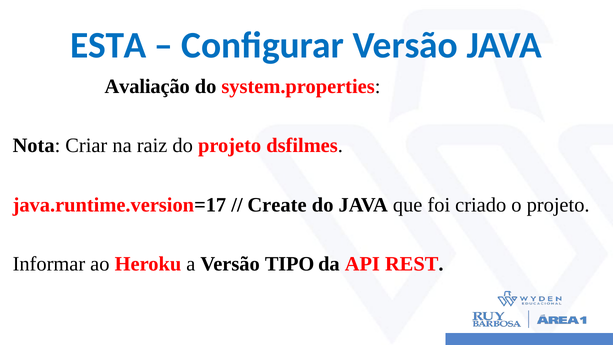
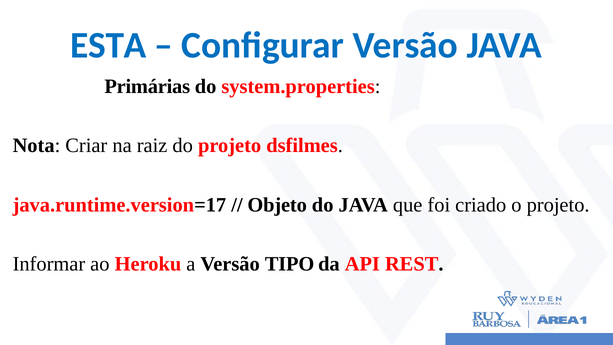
Avaliação: Avaliação -> Primárias (147, 86)
Create: Create -> Objeto (277, 205)
